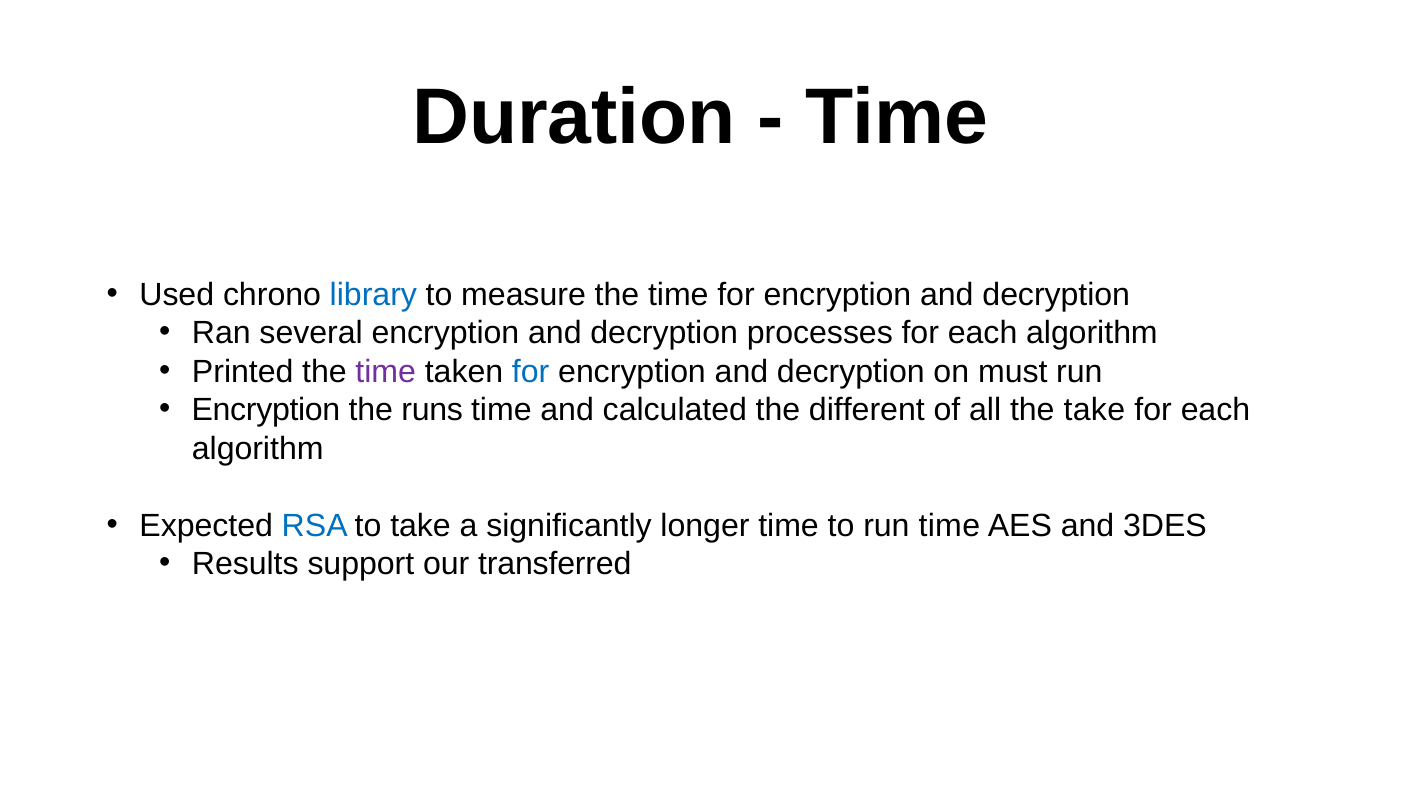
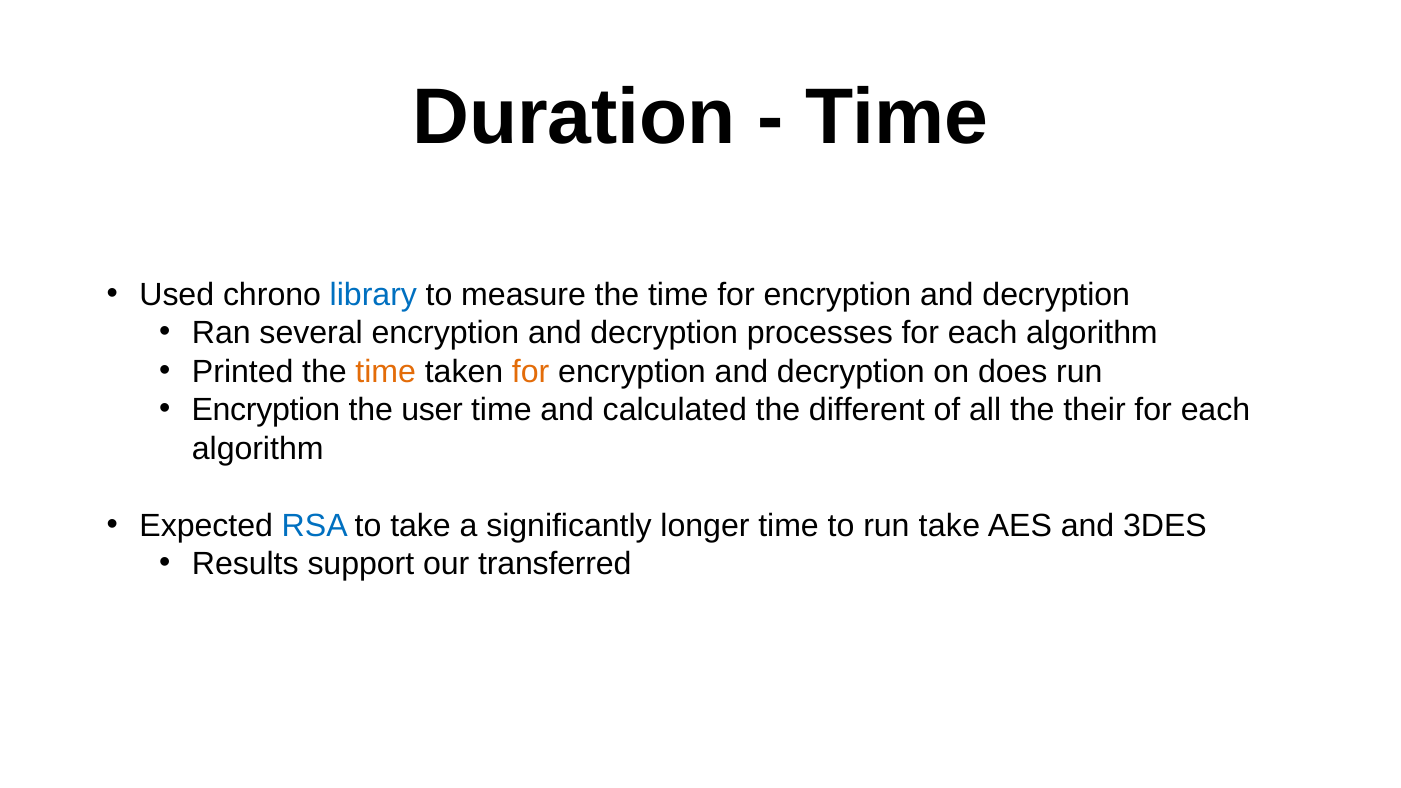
time colour: purple -> orange (386, 372)
for colour: blue -> orange (531, 372)
must: must -> does (1013, 372)
runs: runs -> user (432, 410)
the take: take -> their (1095, 410)
run time: time -> take (949, 526)
